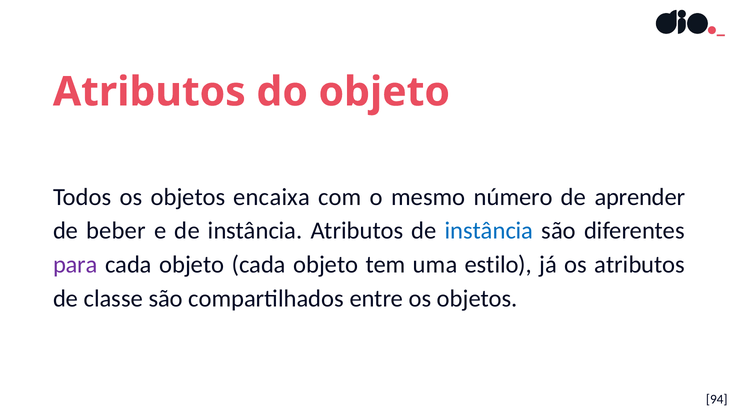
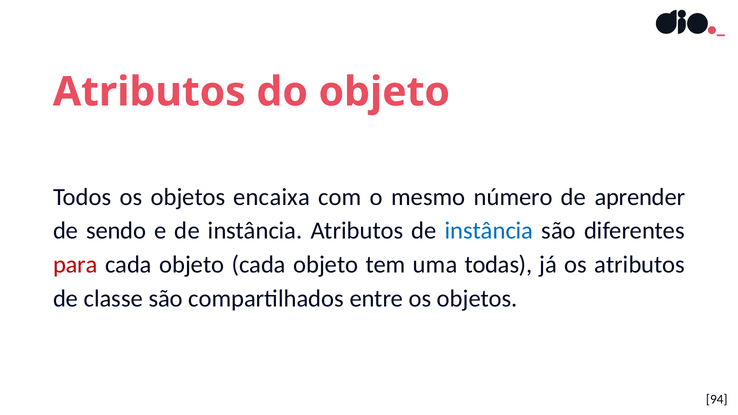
beber: beber -> sendo (116, 231)
para colour: purple -> red (75, 265)
estilo: estilo -> todas (498, 265)
